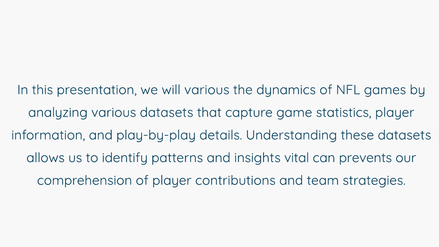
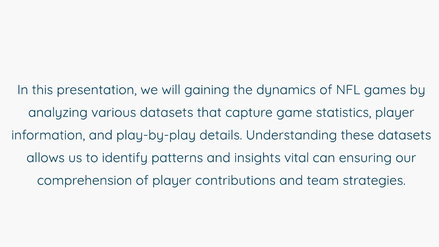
will various: various -> gaining (207, 90)
prevents: prevents -> ensuring (365, 158)
